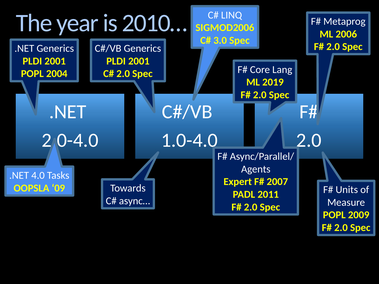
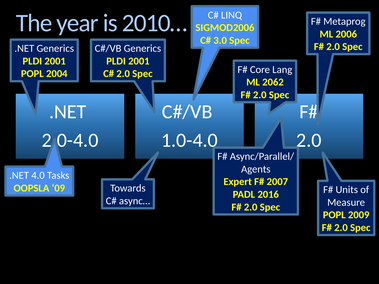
2019: 2019 -> 2062 (273, 82)
2011: 2011 -> 2016 (268, 195)
